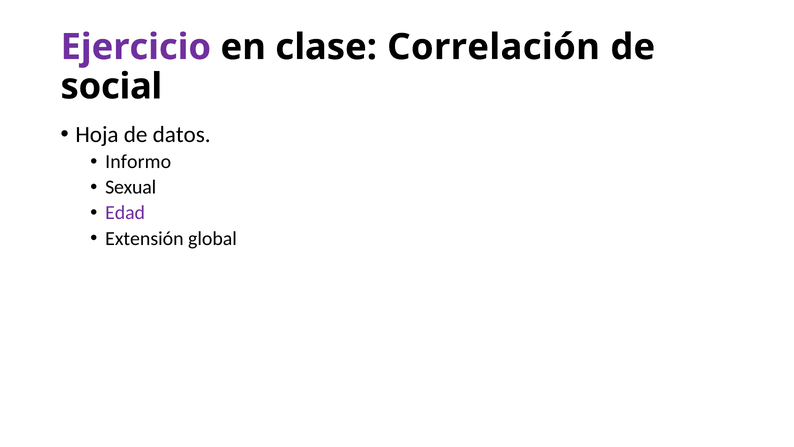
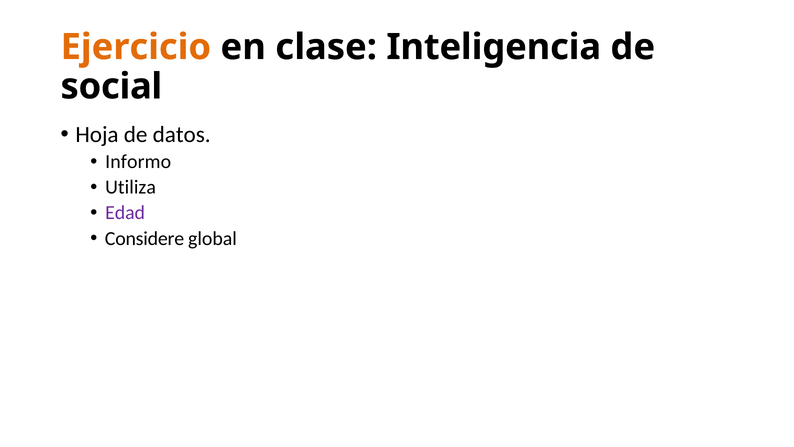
Ejercicio colour: purple -> orange (136, 47)
Correlación: Correlación -> Inteligencia (494, 47)
Sexual: Sexual -> Utiliza (131, 187)
Extensión: Extensión -> Considere (145, 238)
